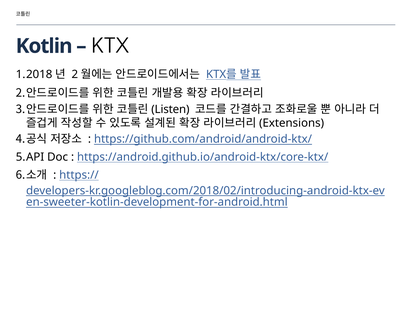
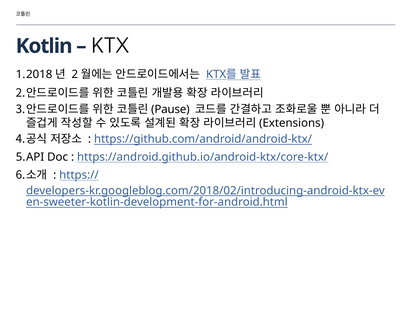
Listen: Listen -> Pause (170, 109)
